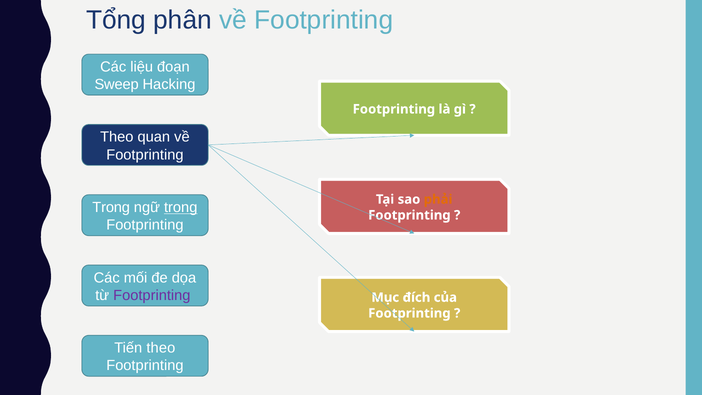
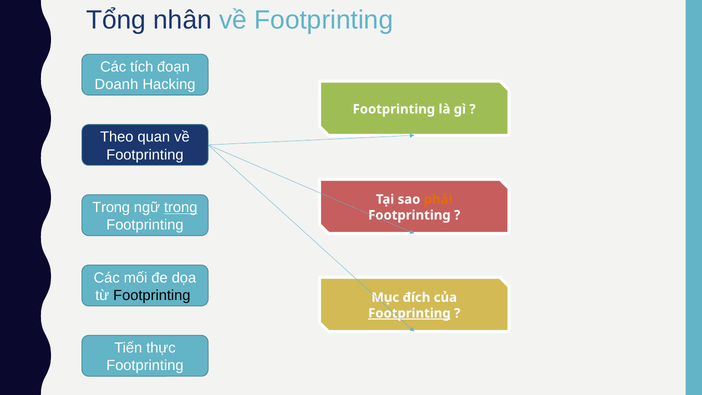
phân: phân -> nhân (183, 20)
liệu: liệu -> tích (142, 67)
Sweep: Sweep -> Doanh (116, 84)
Footprinting colour: purple -> black (152, 295)
Footprinting underline: none -> present (409, 313)
Tiến theo: theo -> thực (161, 348)
